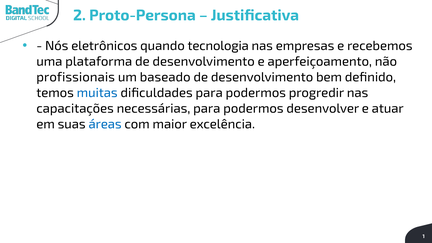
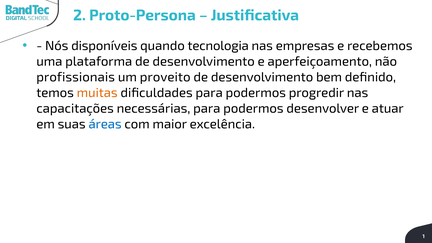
eletrônicos: eletrônicos -> disponíveis (104, 46)
baseado: baseado -> proveito (165, 77)
muitas colour: blue -> orange (97, 93)
